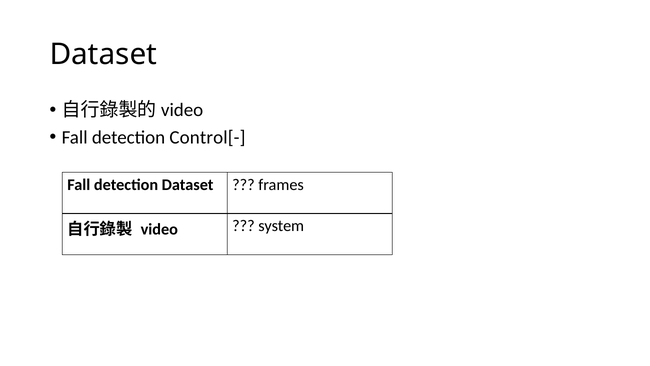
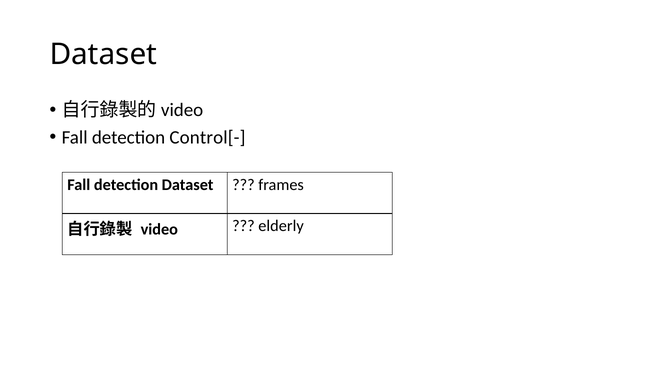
system: system -> elderly (281, 226)
